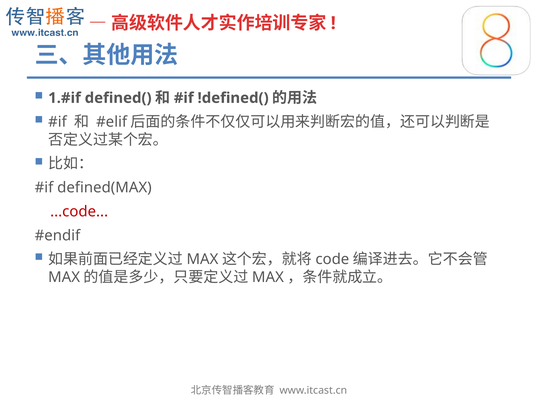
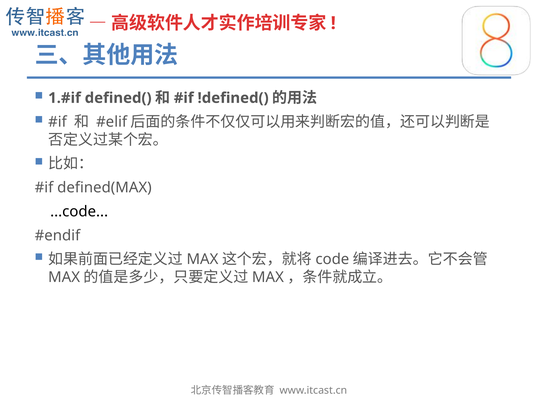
...code colour: red -> black (79, 212)
